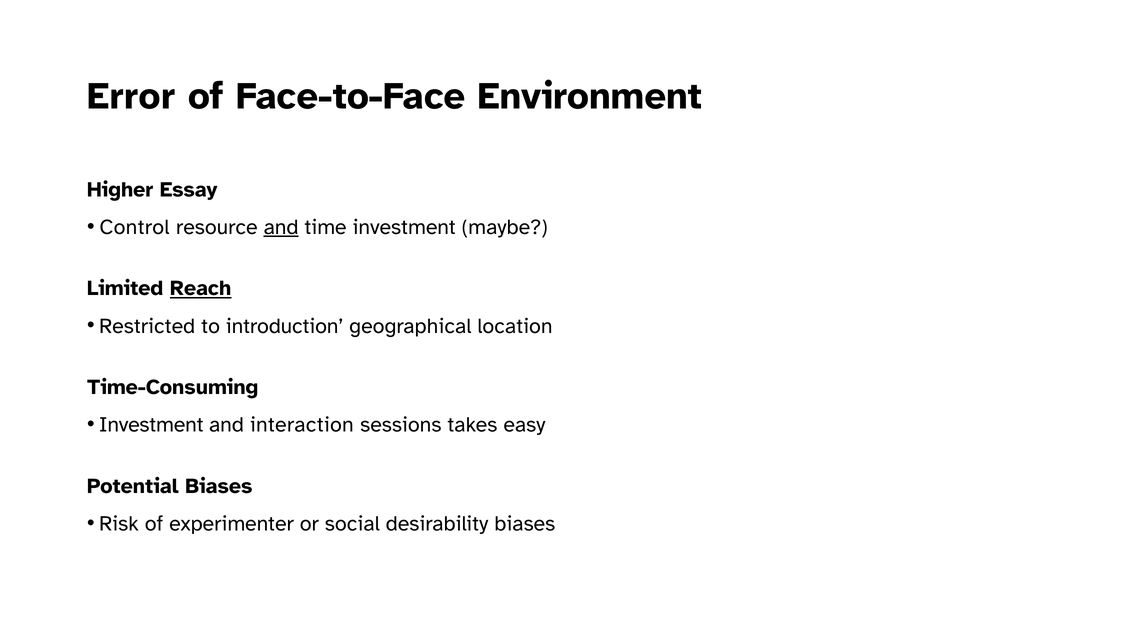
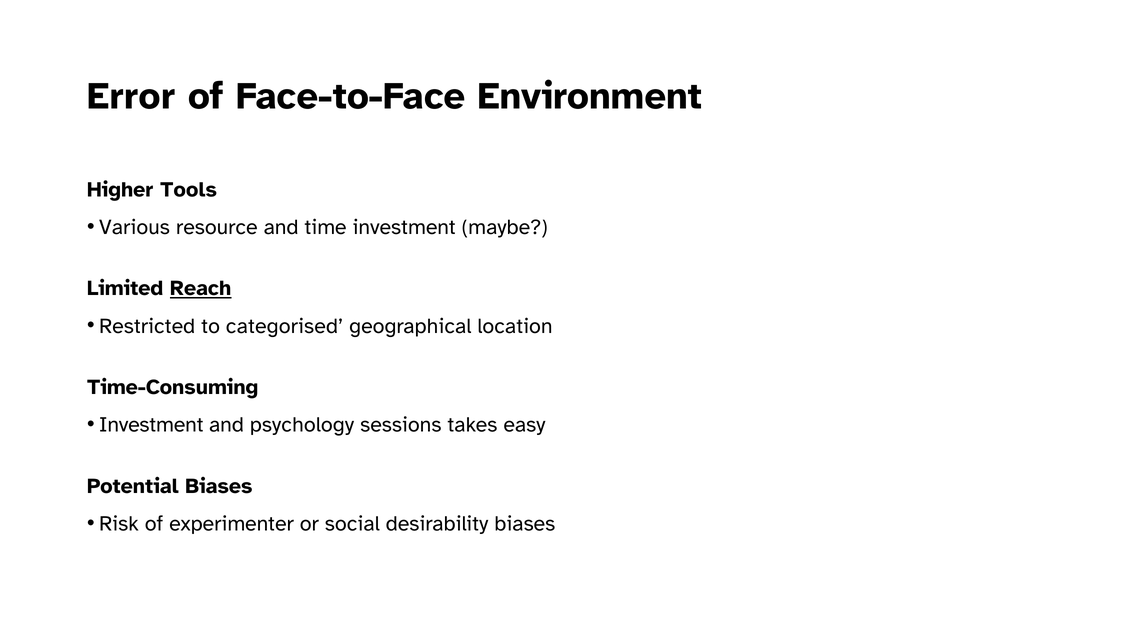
Essay: Essay -> Tools (189, 190)
Control: Control -> Various (135, 227)
and underline: present -> none (281, 227)
introduction: introduction -> categorised (284, 326)
interaction: interaction -> psychology (302, 425)
